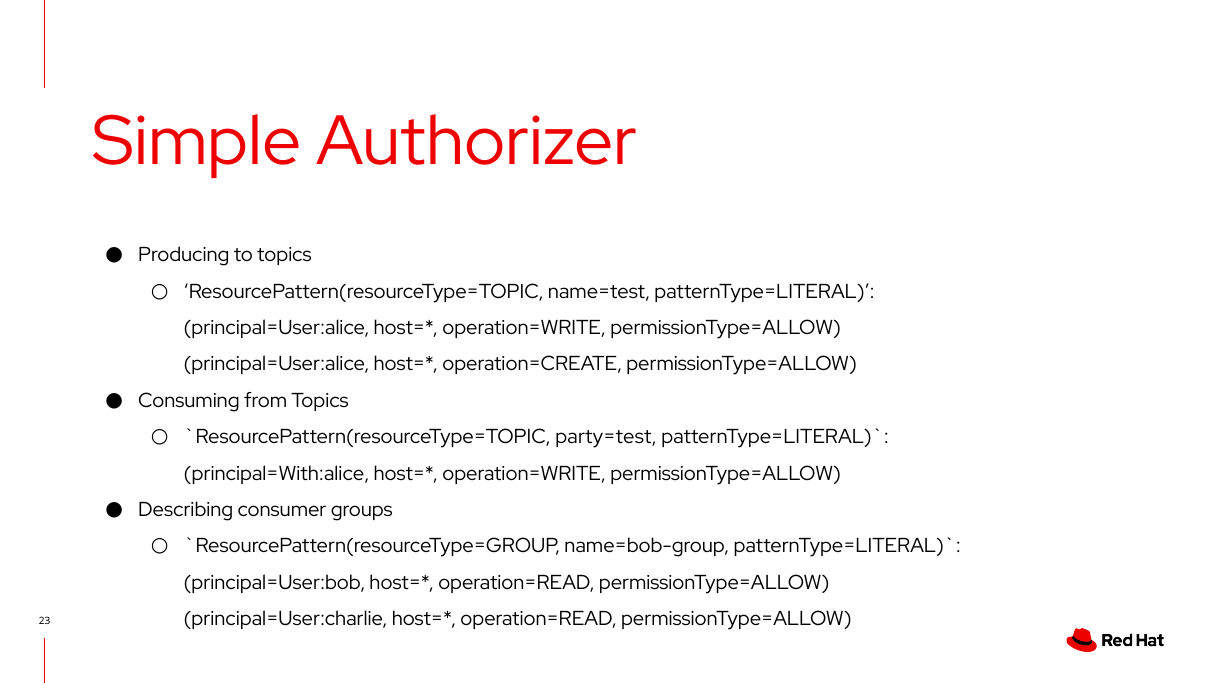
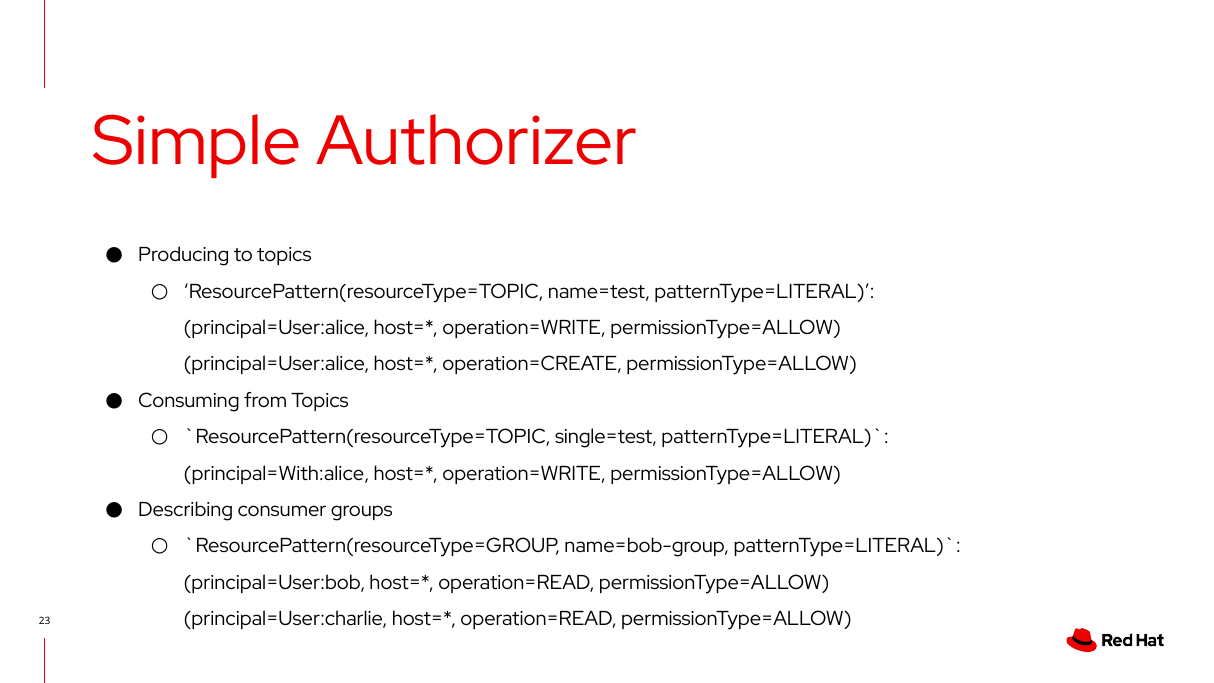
party=test: party=test -> single=test (606, 437)
